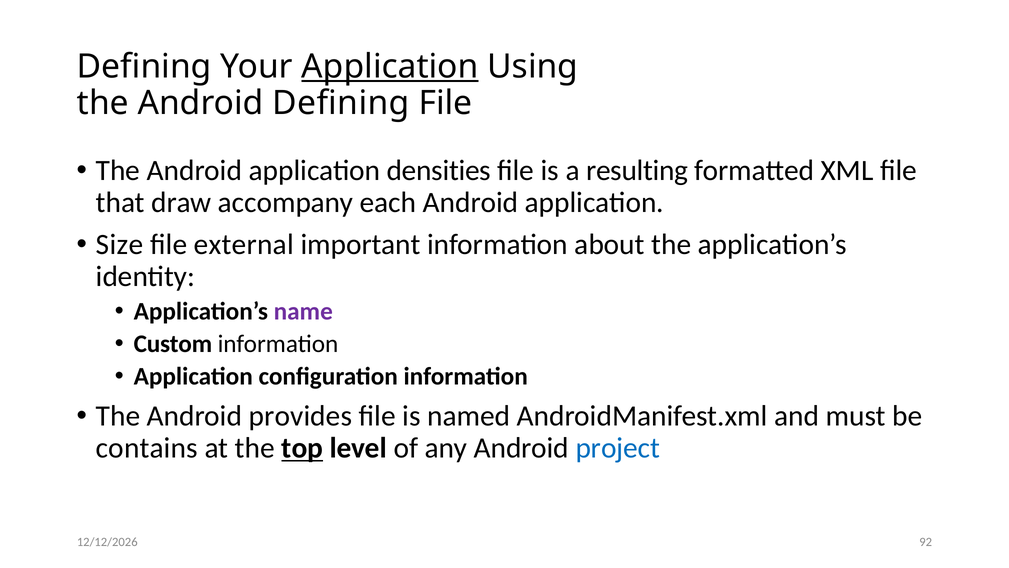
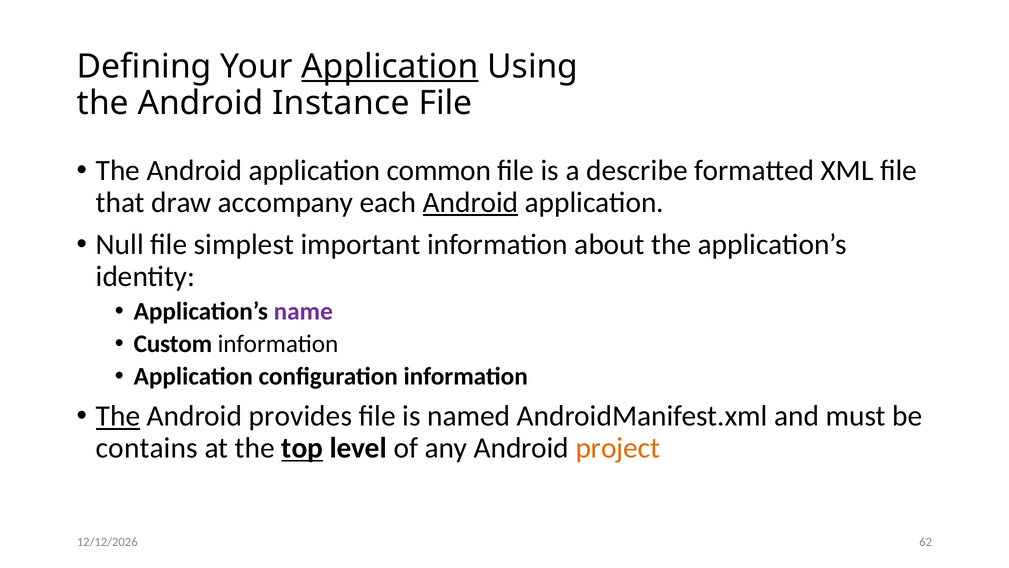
Android Defining: Defining -> Instance (341, 103)
densities: densities -> common (439, 171)
resulting: resulting -> describe (637, 171)
Android underline: none -> present (471, 202)
Size: Size -> Null (120, 245)
external: external -> simplest (244, 245)
The underline: none -> present (118, 416)
project colour: blue -> orange (618, 448)
92: 92 -> 62 (926, 542)
